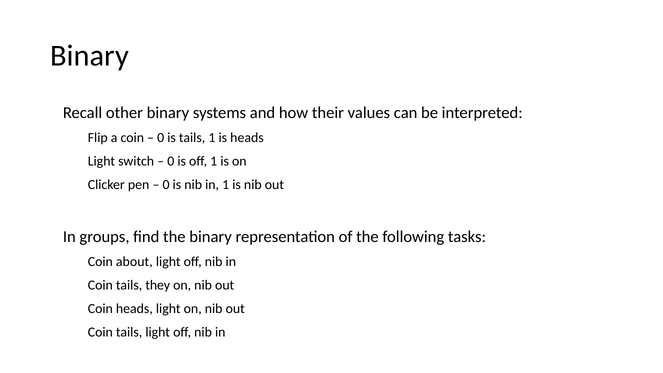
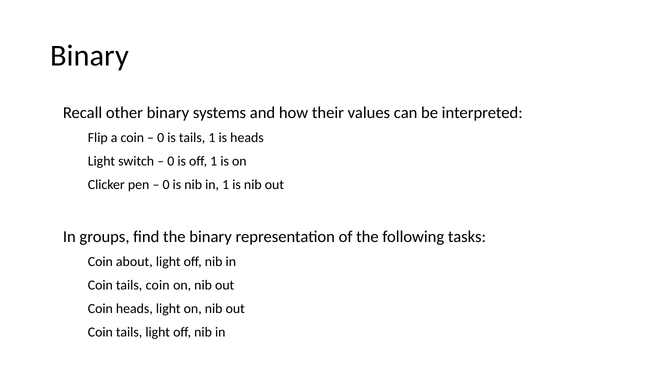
tails they: they -> coin (158, 285)
